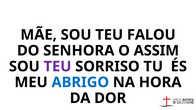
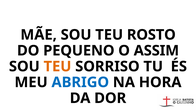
FALOU: FALOU -> ROSTO (151, 35)
SENHORA: SENHORA -> PEQUENO (79, 51)
TEU colour: purple -> orange (57, 67)
